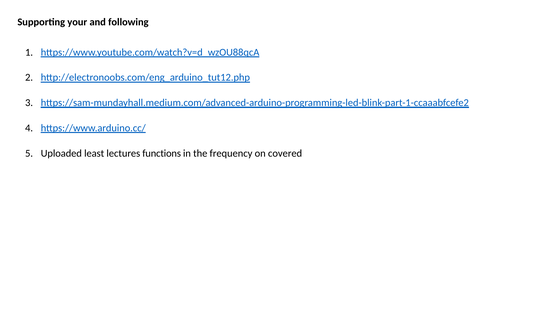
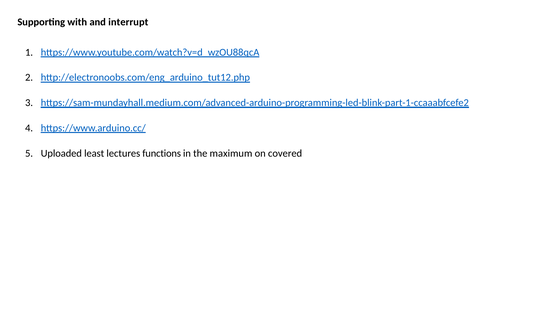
your: your -> with (77, 22)
following: following -> interrupt (128, 22)
frequency: frequency -> maximum (231, 153)
